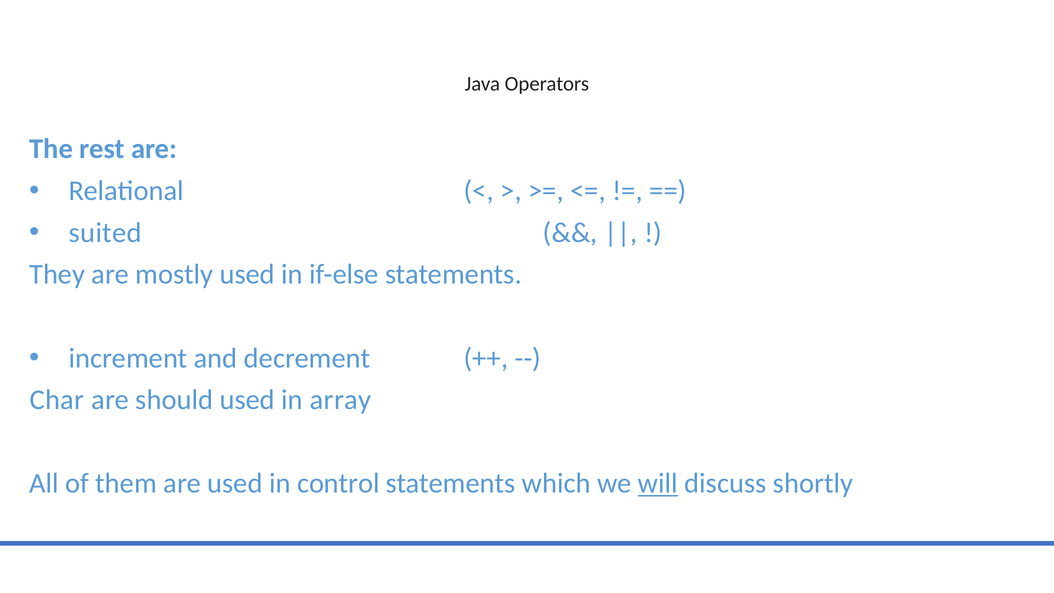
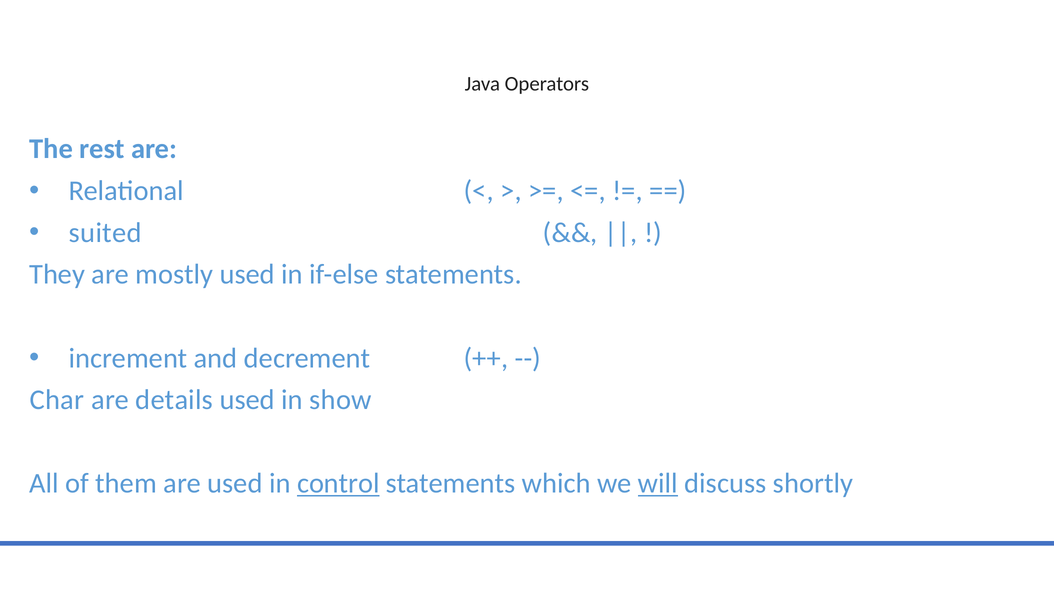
should: should -> details (174, 400)
array: array -> show (341, 400)
control underline: none -> present (338, 483)
